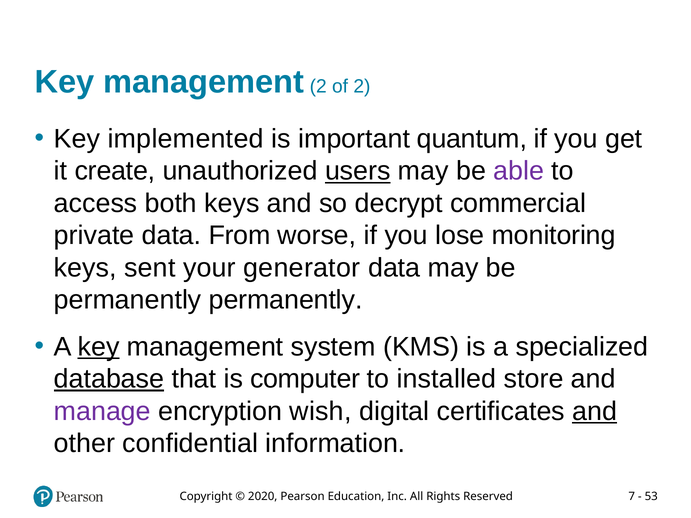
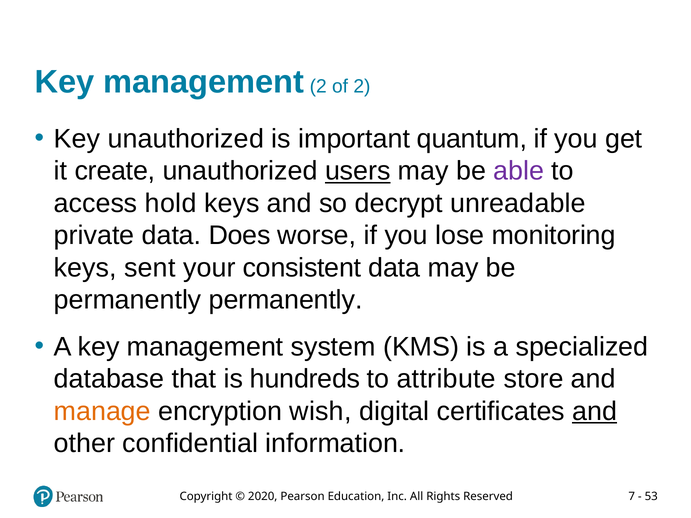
Key implemented: implemented -> unauthorized (186, 139)
both: both -> hold (171, 203)
commercial: commercial -> unreadable (518, 203)
From: From -> Does (239, 236)
generator: generator -> consistent (302, 268)
key underline: present -> none (99, 347)
database underline: present -> none (109, 379)
computer: computer -> hundreds (305, 379)
installed: installed -> attribute (446, 379)
manage colour: purple -> orange (102, 411)
